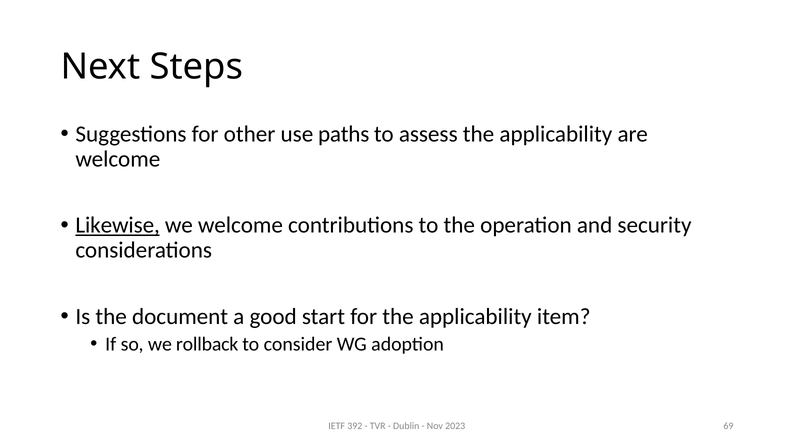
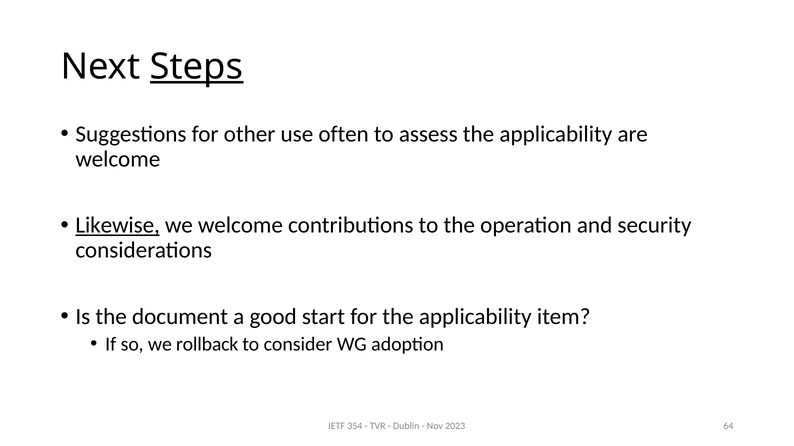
Steps underline: none -> present (197, 67)
paths: paths -> often (344, 134)
392: 392 -> 354 (355, 426)
69: 69 -> 64 (728, 426)
